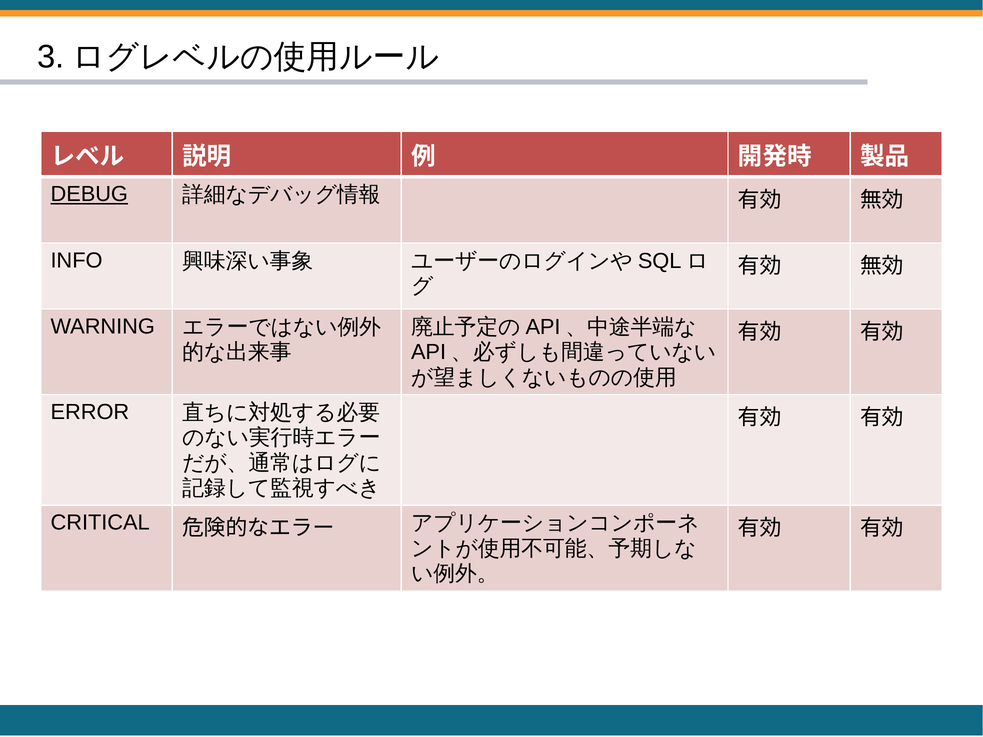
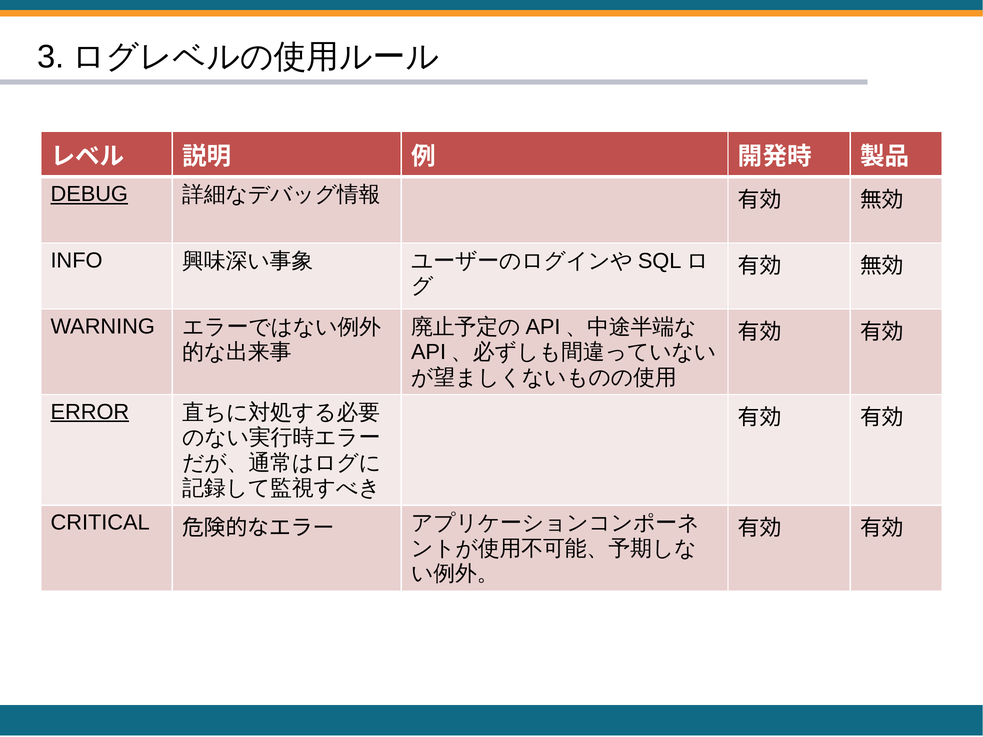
ERROR underline: none -> present (90, 412)
